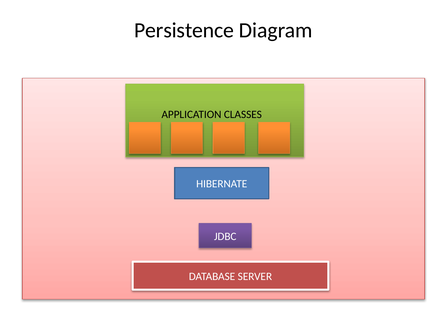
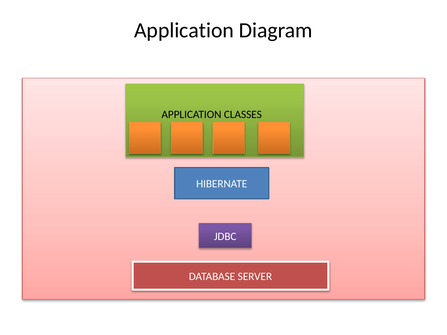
Persistence: Persistence -> Application (184, 30)
